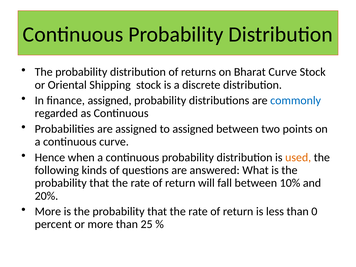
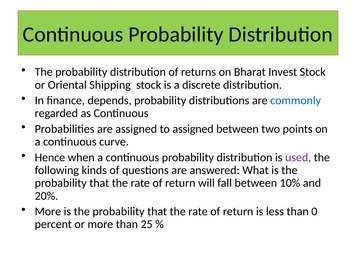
Bharat Curve: Curve -> Invest (283, 72)
finance assigned: assigned -> depends (110, 100)
used colour: orange -> purple (298, 157)
